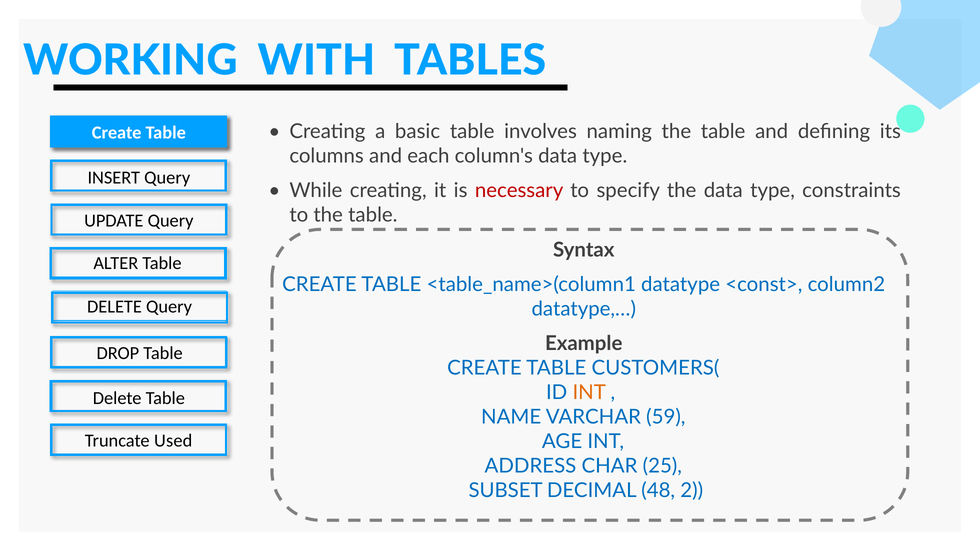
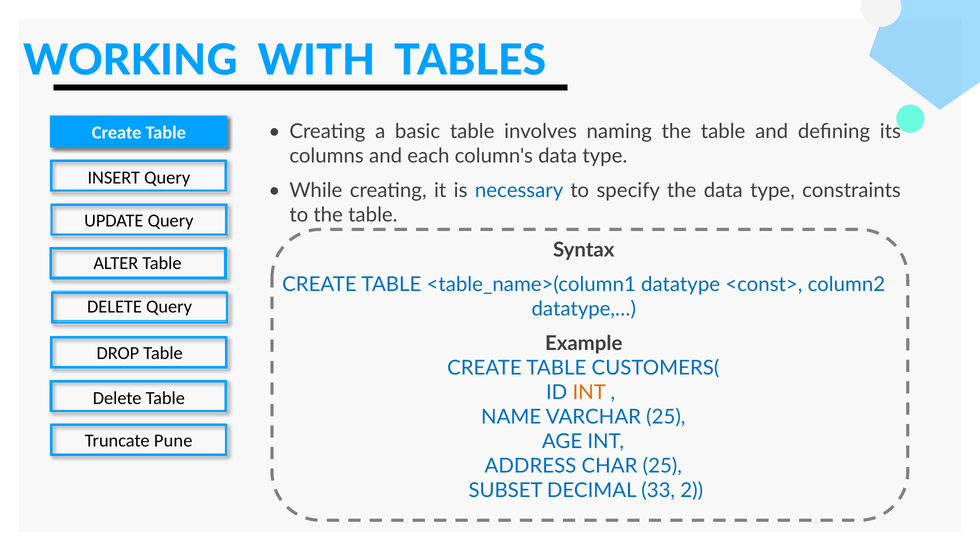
necessary colour: red -> blue (519, 191)
VARCHAR 59: 59 -> 25 (666, 417)
Used: Used -> Pune (173, 441)
48: 48 -> 33 (658, 491)
